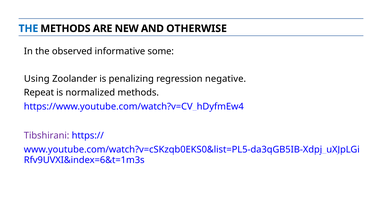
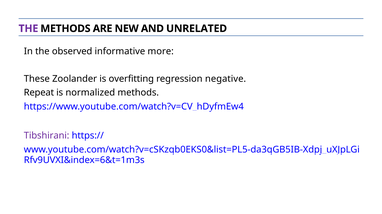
THE colour: blue -> purple (28, 29)
OTHERWISE: OTHERWISE -> UNRELATED (197, 29)
some: some -> more (161, 51)
Using: Using -> These (37, 79)
penalizing: penalizing -> overfitting (131, 79)
